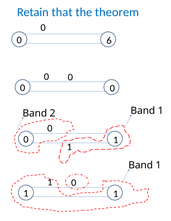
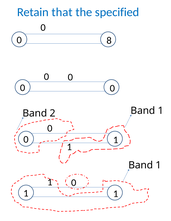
theorem: theorem -> specified (117, 12)
6: 6 -> 8 (109, 41)
